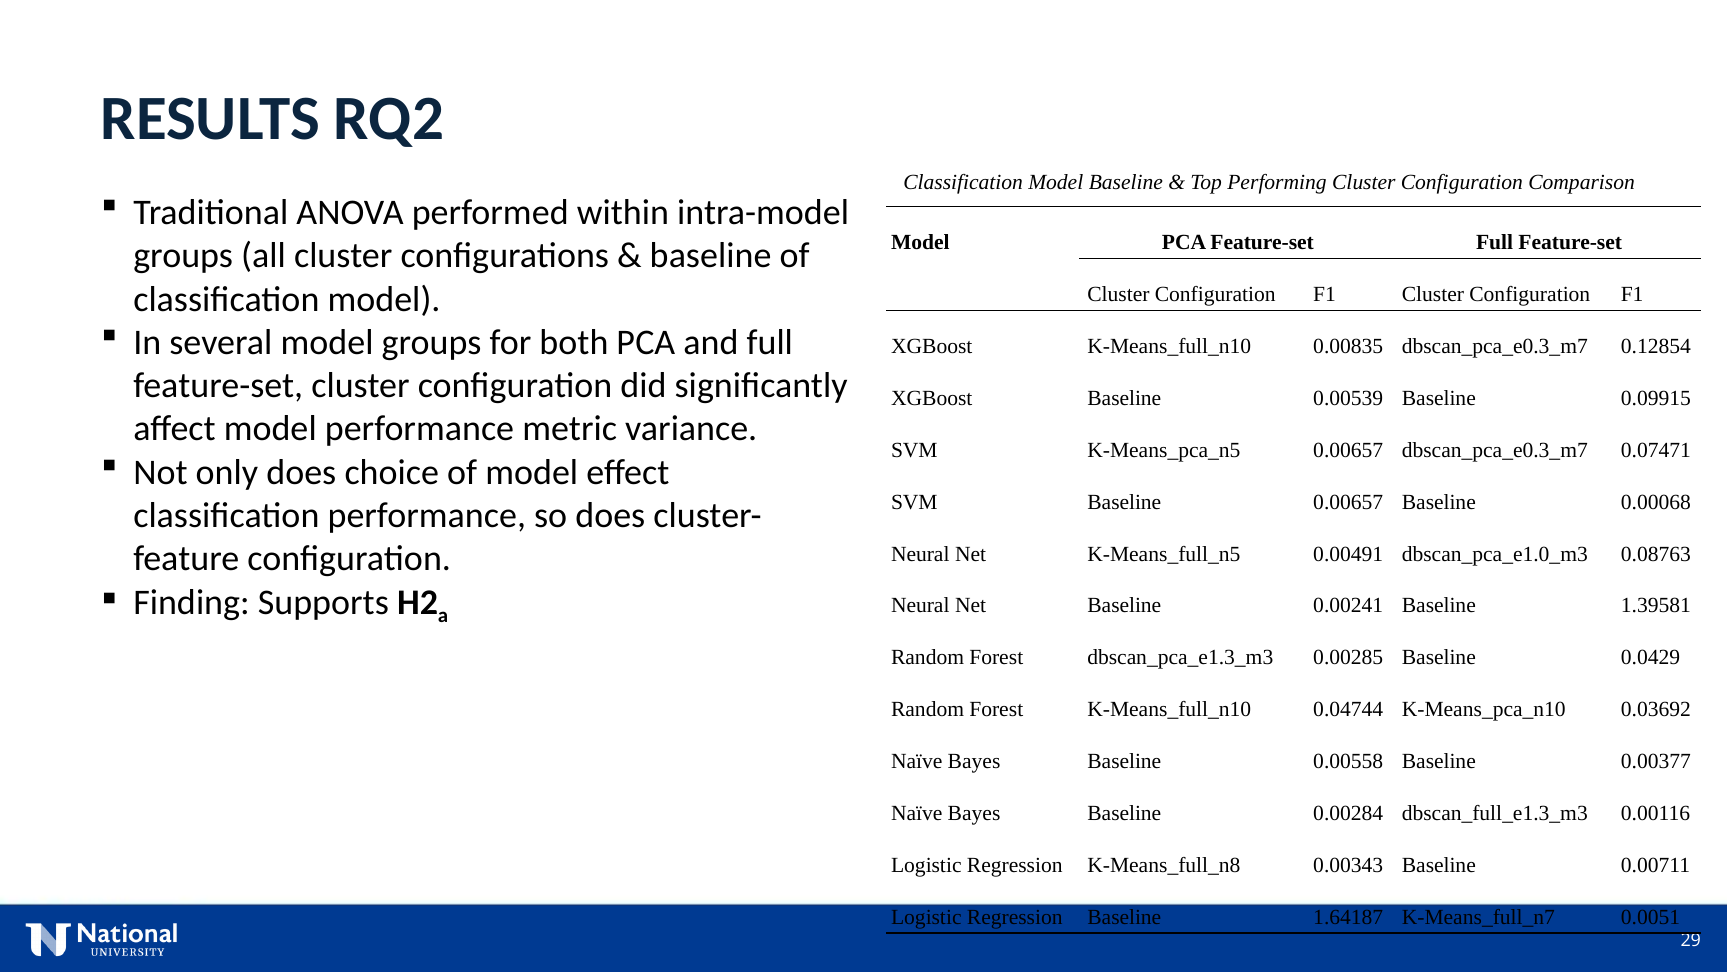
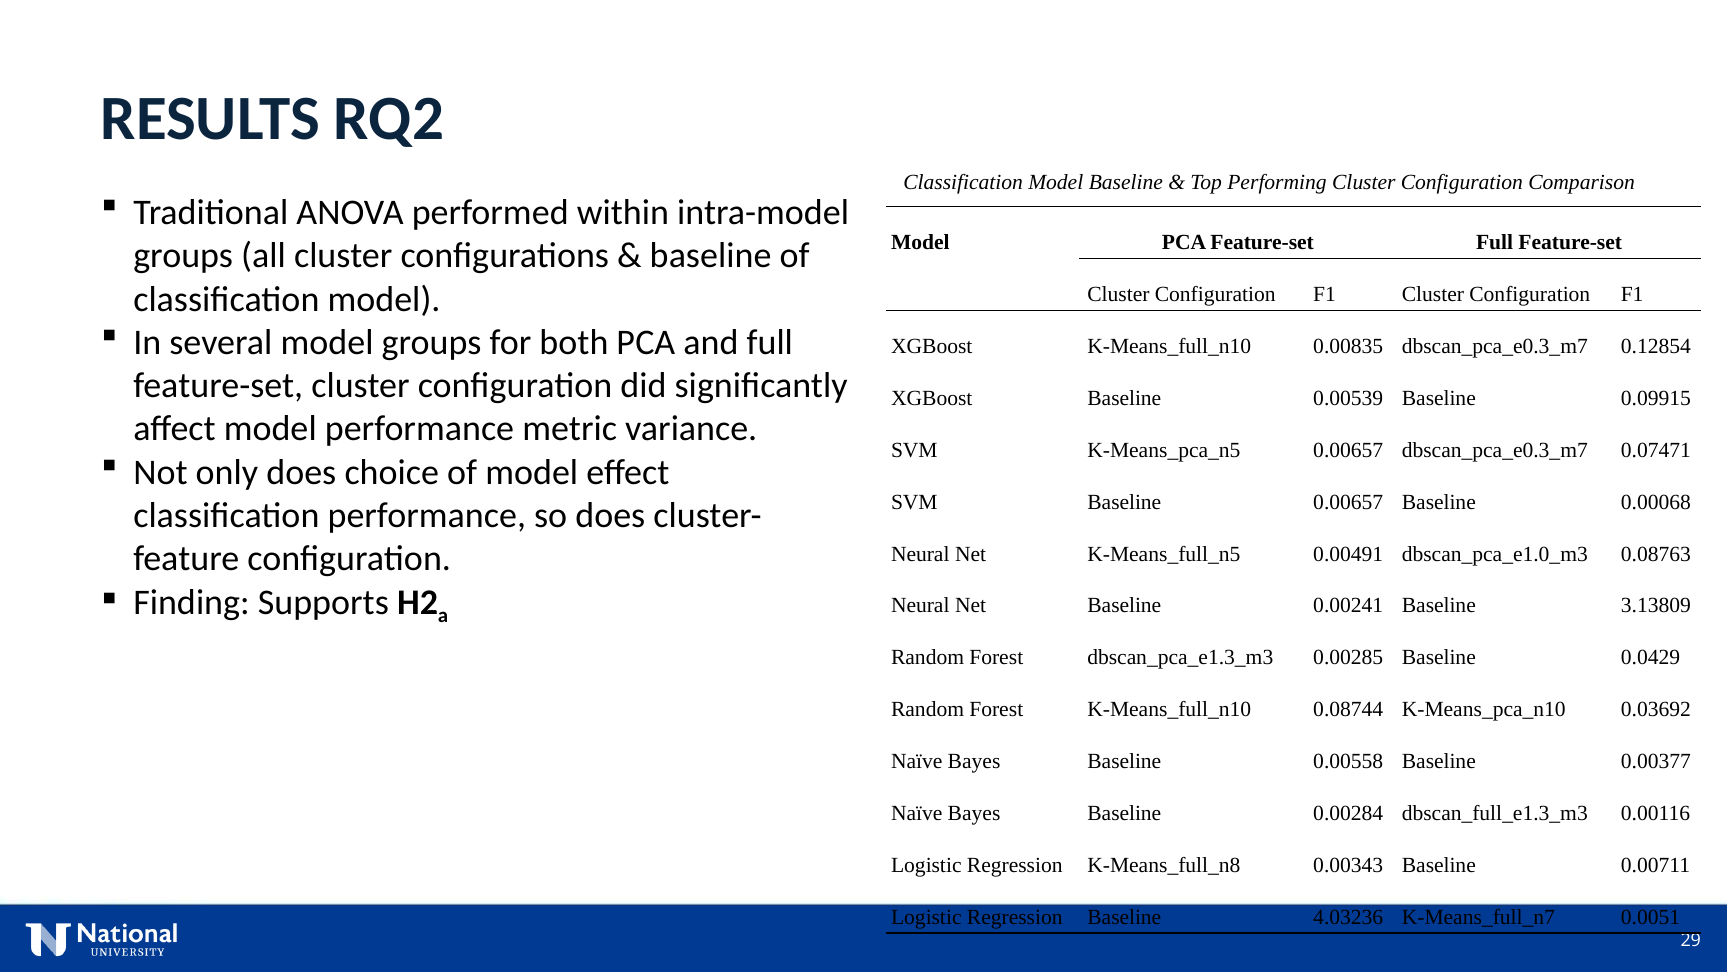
1.39581: 1.39581 -> 3.13809 (1656, 606)
0.04744: 0.04744 -> 0.08744 (1348, 709)
1.64187: 1.64187 -> 4.03236 (1348, 917)
